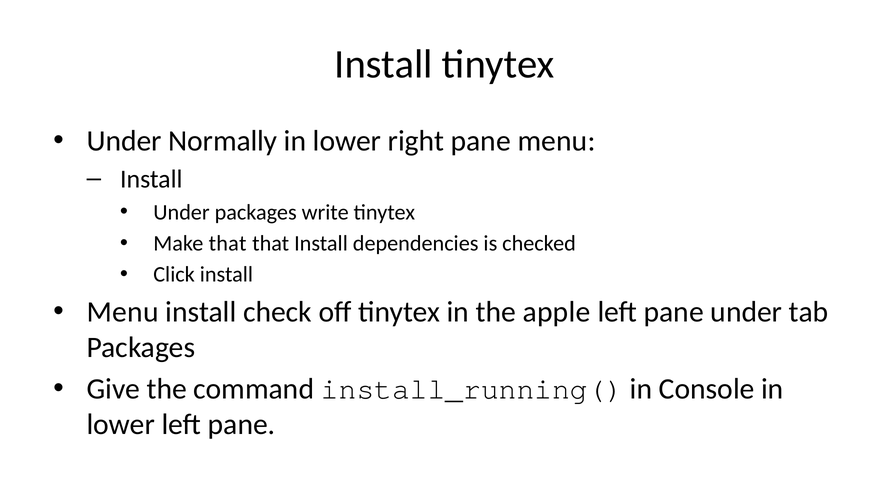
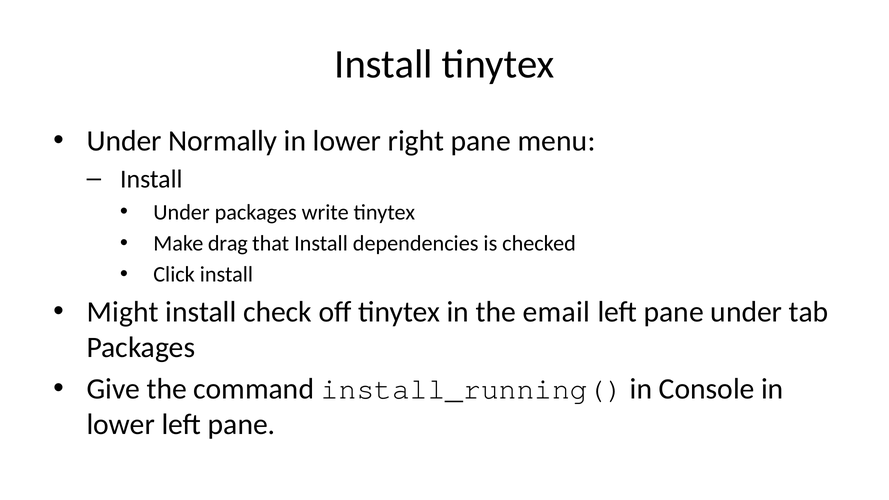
Make that: that -> drag (228, 243)
Menu: Menu -> Might (123, 312)
apple: apple -> email (557, 312)
